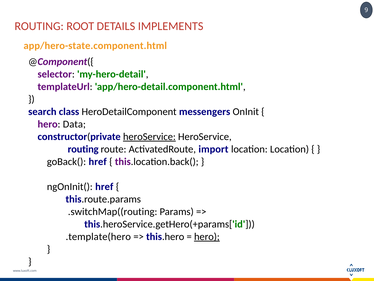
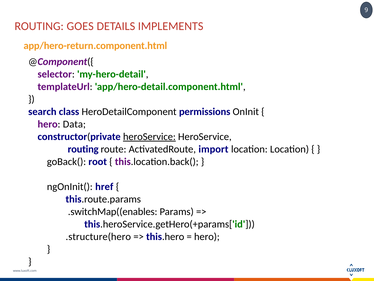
ROOT: ROOT -> GOES (80, 26)
app/hero-state.component.html: app/hero-state.component.html -> app/hero-return.component.html (95, 46)
messengers: messengers -> permissions (205, 111)
goBack( href: href -> root (98, 161)
.switchMap((routing: .switchMap((routing -> .switchMap((enables (113, 211)
.template(hero: .template(hero -> .structure(hero (98, 236)
hero underline: present -> none (207, 236)
